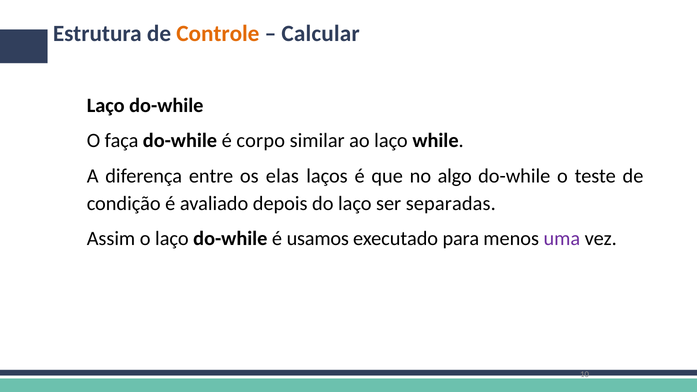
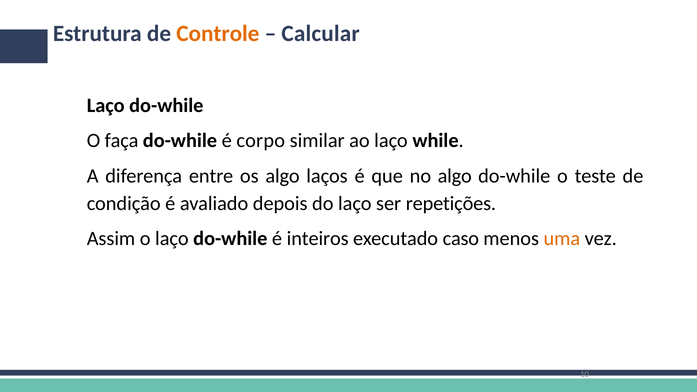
os elas: elas -> algo (283, 176)
separadas: separadas -> repetições (451, 203)
usamos: usamos -> inteiros (318, 239)
para: para -> caso (461, 239)
uma colour: purple -> orange (562, 239)
